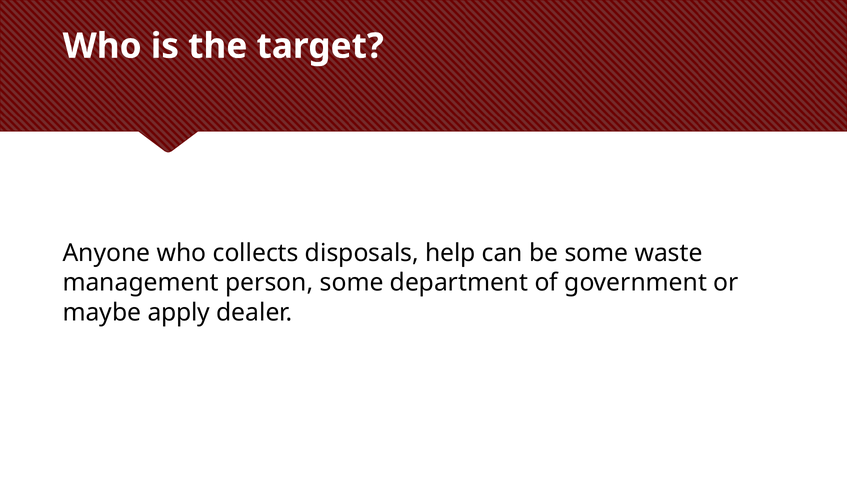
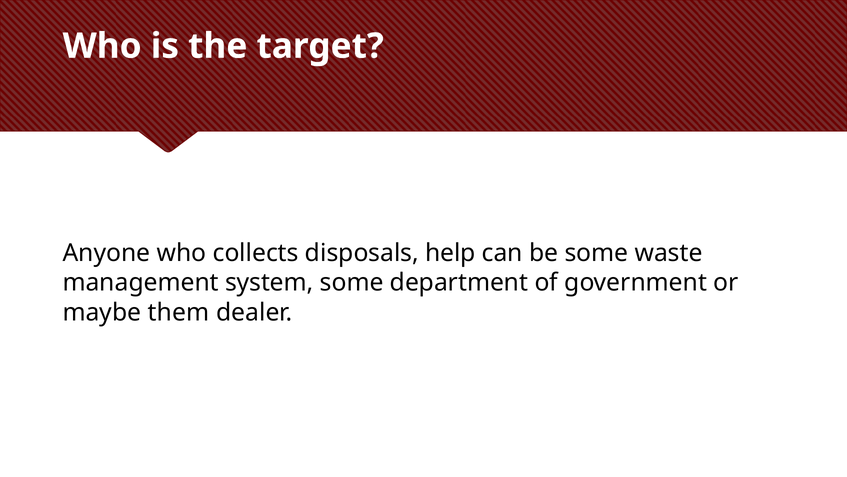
person: person -> system (269, 282)
apply: apply -> them (179, 312)
